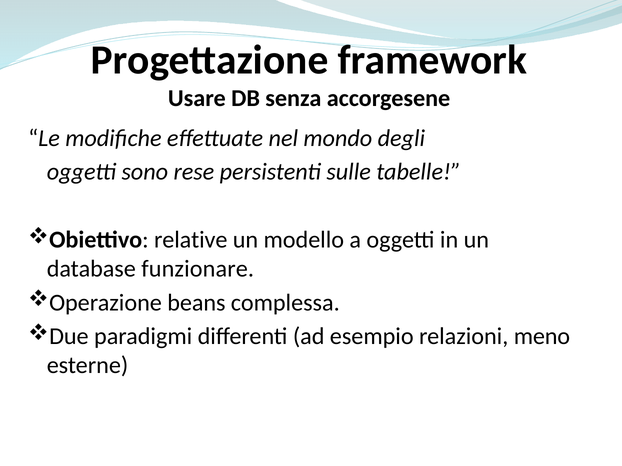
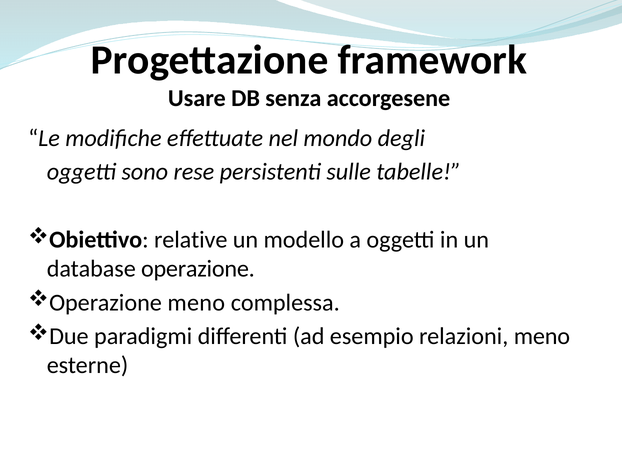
database funzionare: funzionare -> operazione (198, 269)
Operazione beans: beans -> meno (196, 303)
